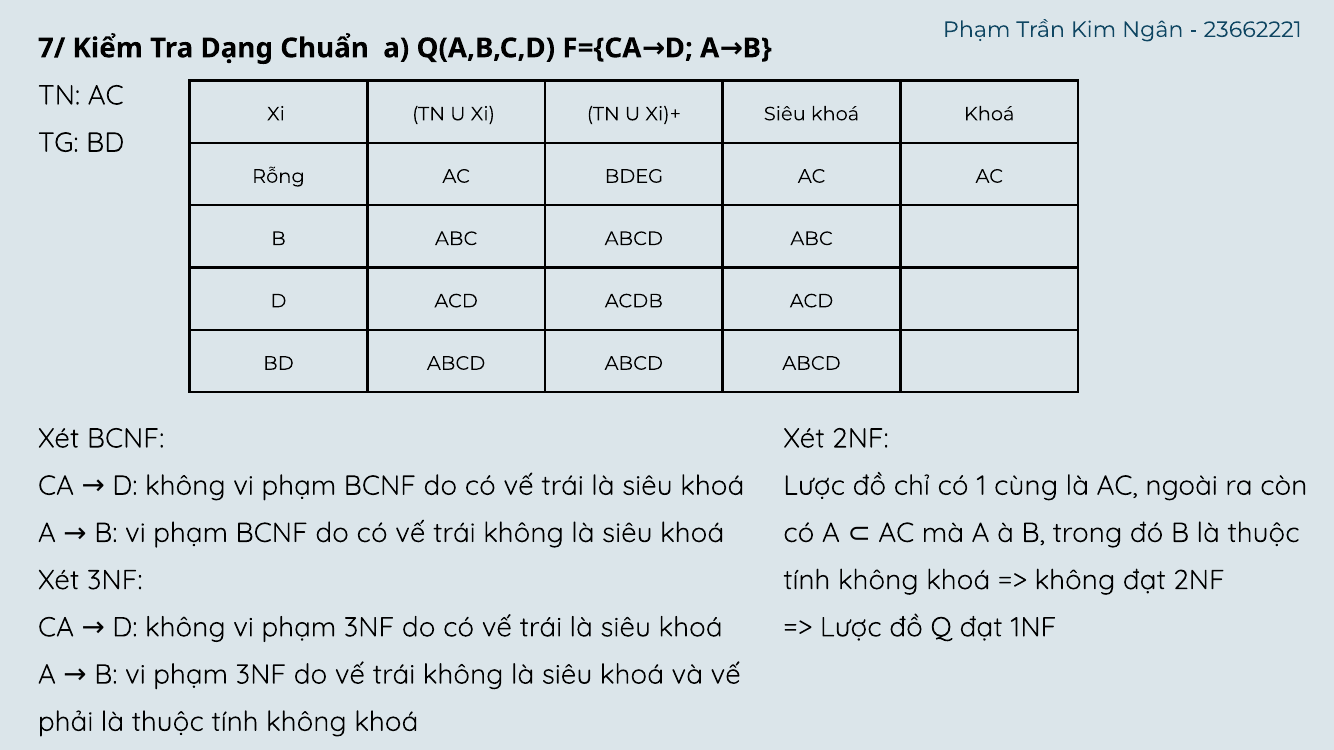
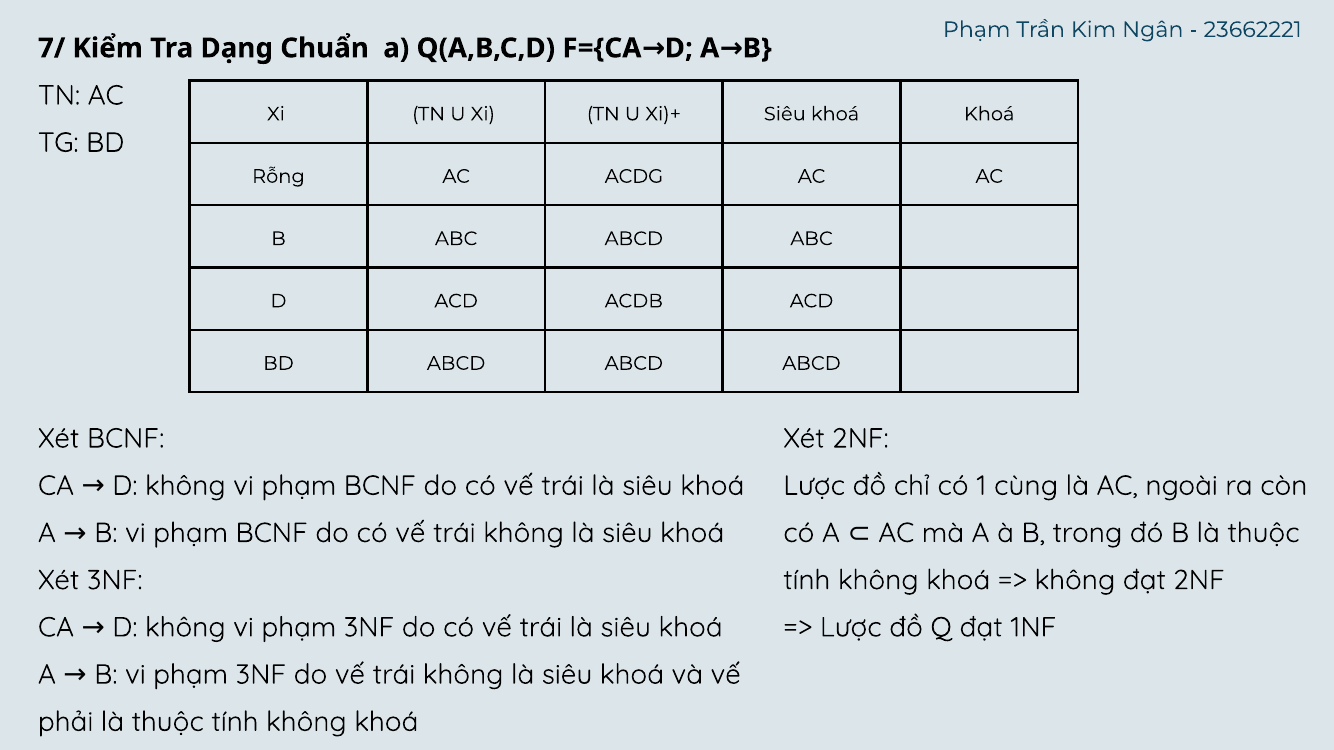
BDEG: BDEG -> ACDG (634, 176)
